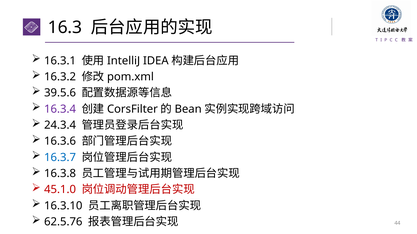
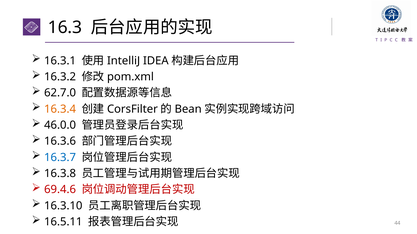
39.5.6: 39.5.6 -> 62.7.0 (60, 93)
16.3.4 colour: purple -> orange (60, 109)
24.3.4: 24.3.4 -> 46.0.0 (60, 125)
45.1.0: 45.1.0 -> 69.4.6 (60, 190)
62.5.76: 62.5.76 -> 16.5.11 (63, 222)
